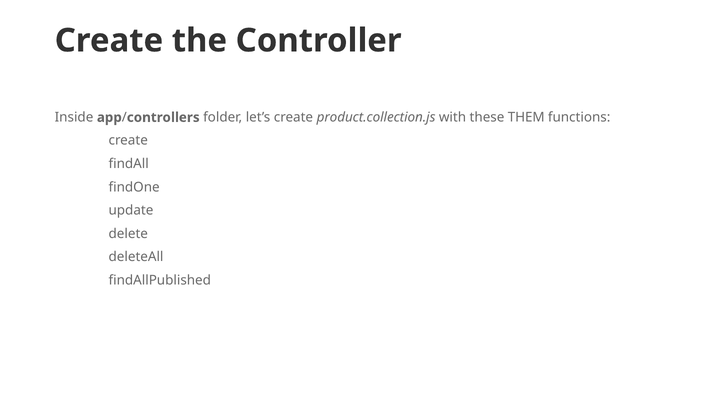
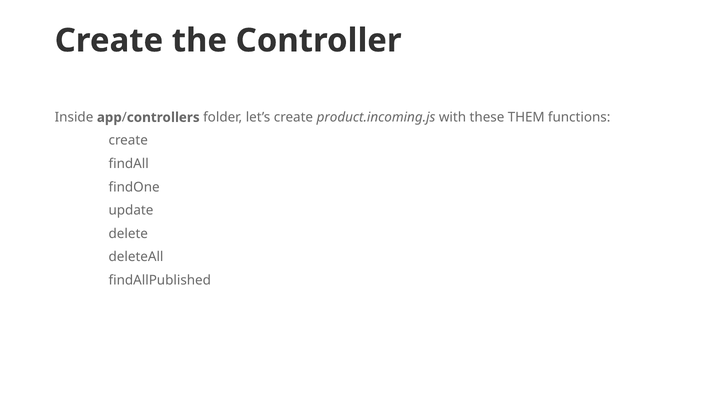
product.collection.js: product.collection.js -> product.incoming.js (376, 117)
